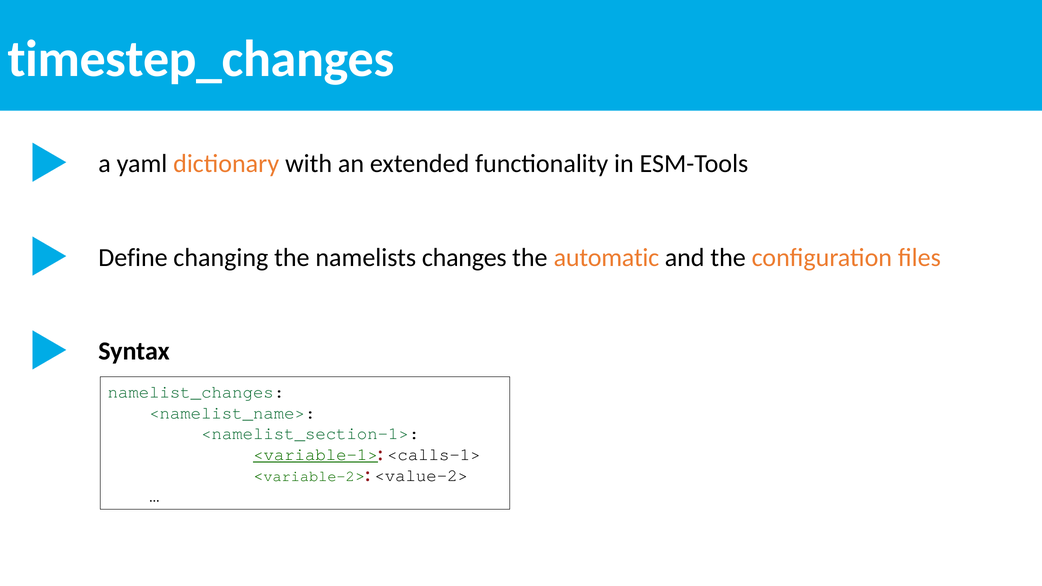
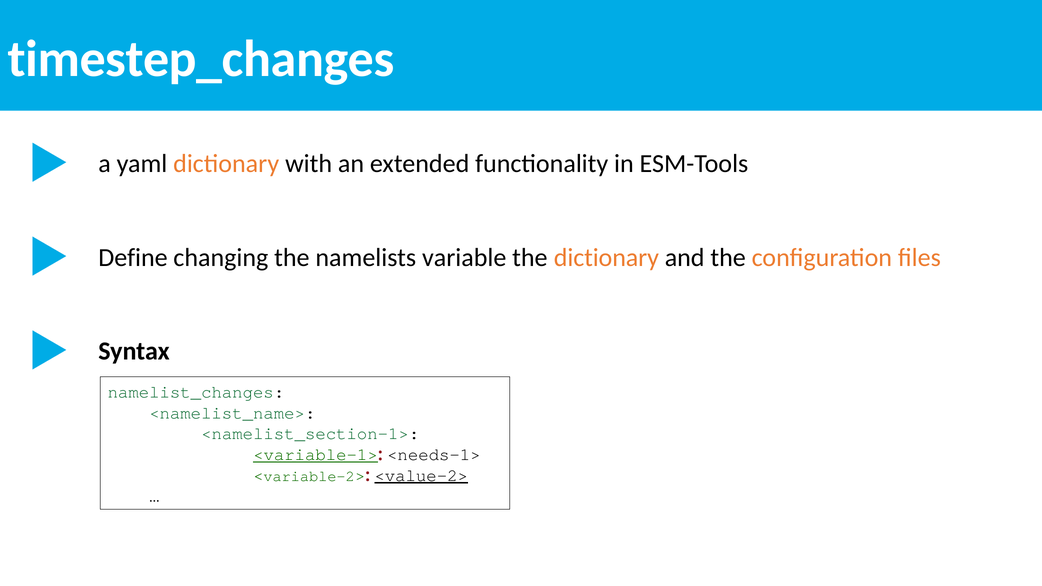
changes: changes -> variable (464, 257)
the automatic: automatic -> dictionary (606, 257)
<calls-1>: <calls-1> -> <needs-1> (434, 455)
<value-2> underline: none -> present (421, 475)
